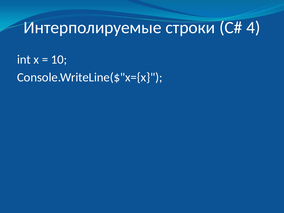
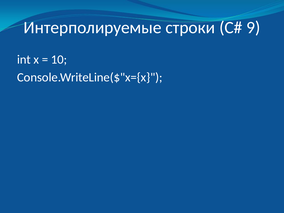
4: 4 -> 9 (253, 27)
